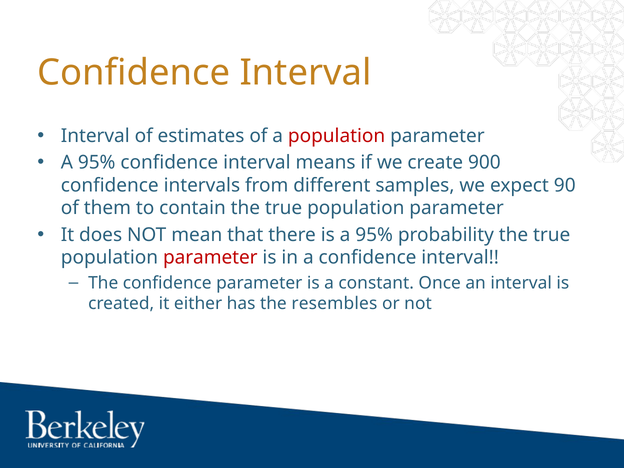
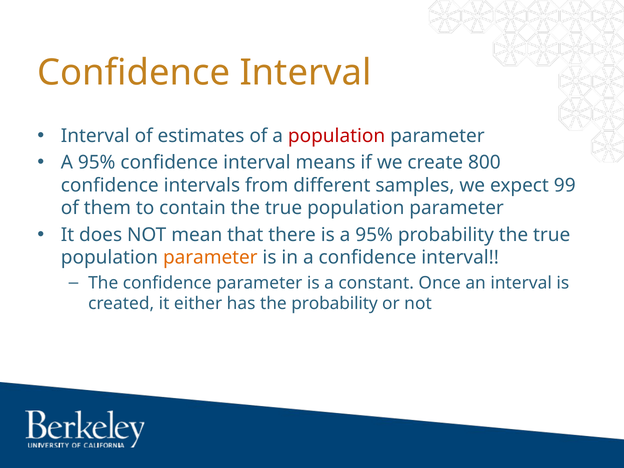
900: 900 -> 800 (484, 162)
90: 90 -> 99 (565, 185)
parameter colour: red -> orange (210, 258)
the resembles: resembles -> probability (335, 304)
